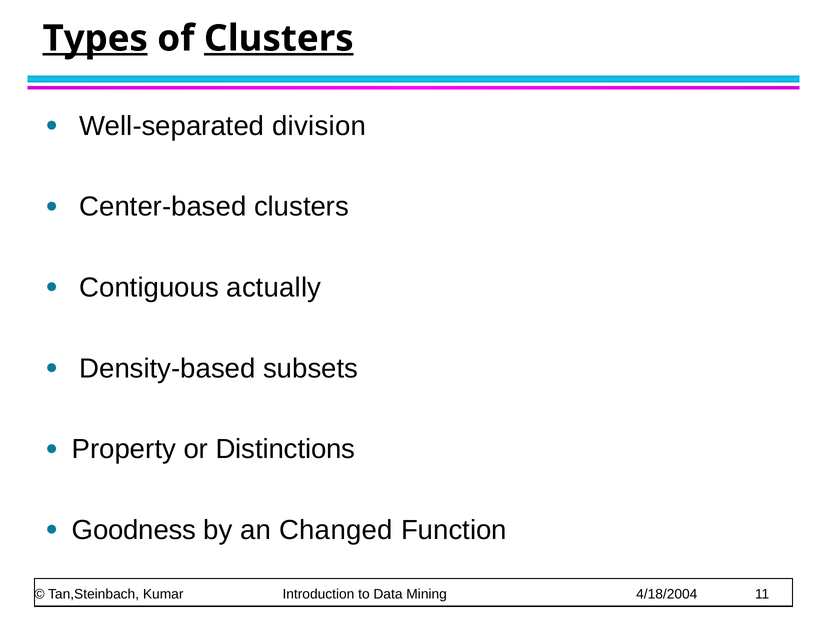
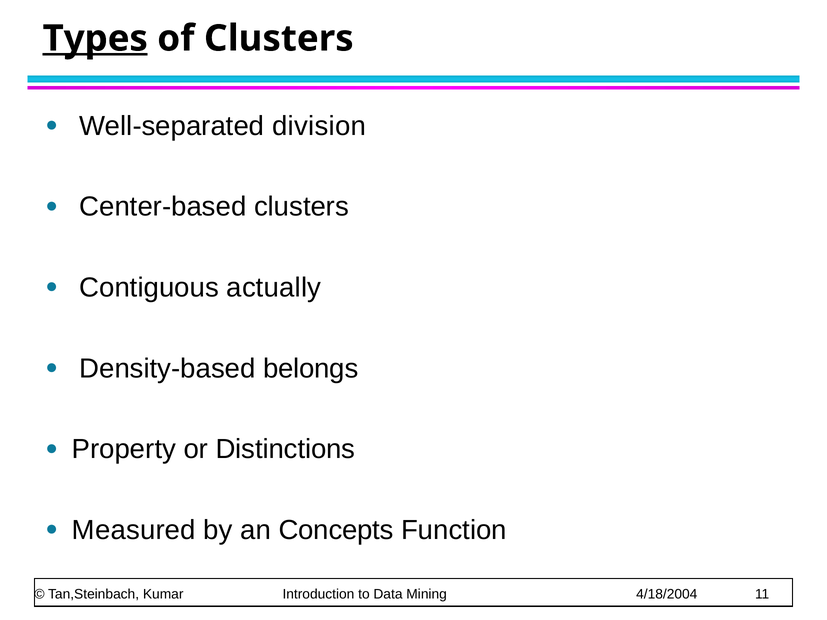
Clusters underline: present -> none (279, 38)
subsets: subsets -> belongs (311, 369)
Goodness: Goodness -> Measured (134, 530)
Changed: Changed -> Concepts (336, 530)
